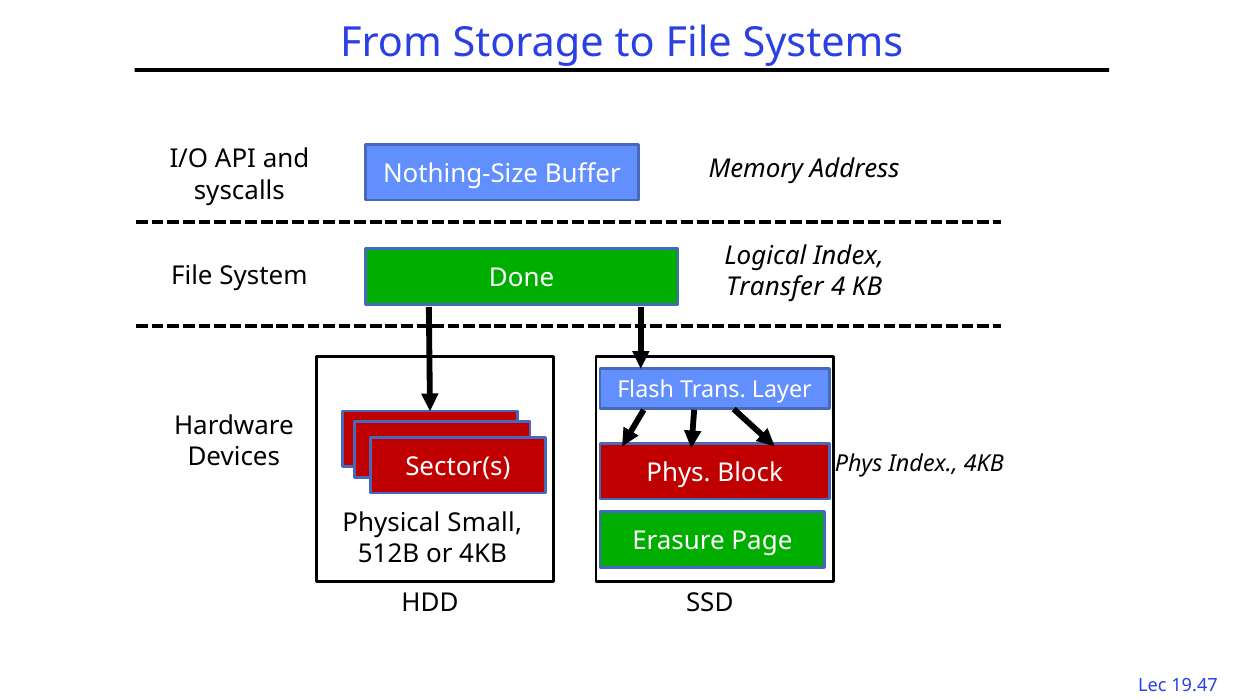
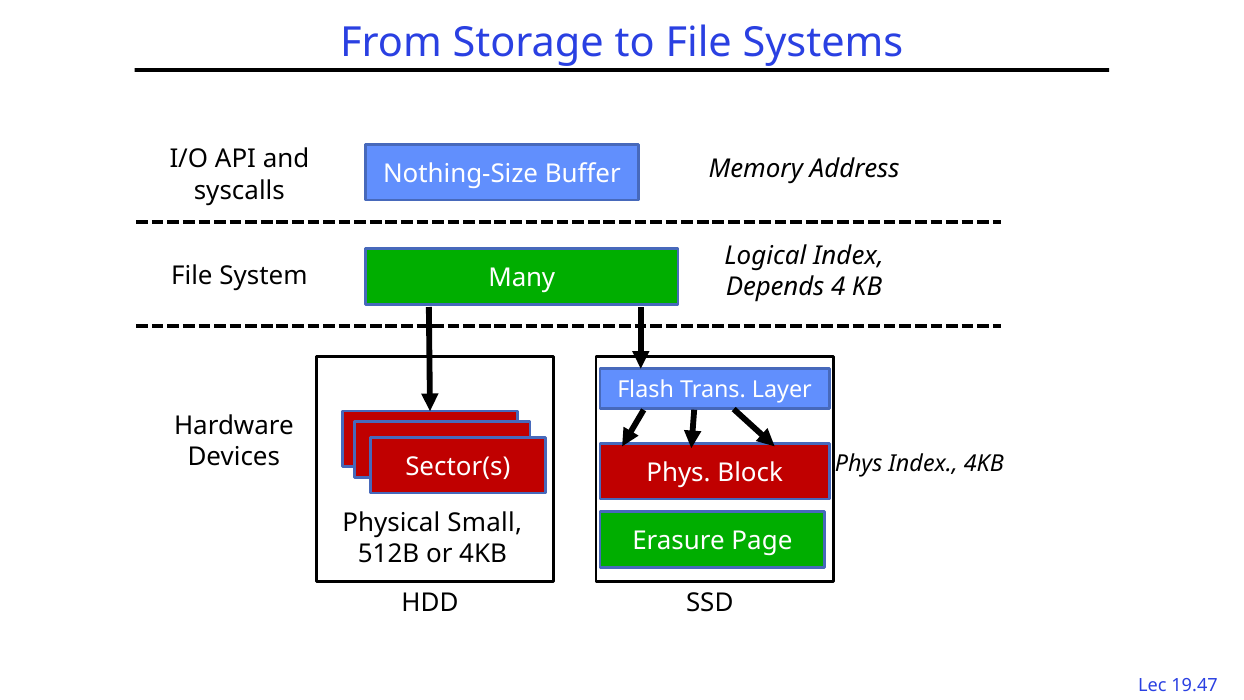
Done: Done -> Many (522, 278)
Transfer: Transfer -> Depends (775, 287)
